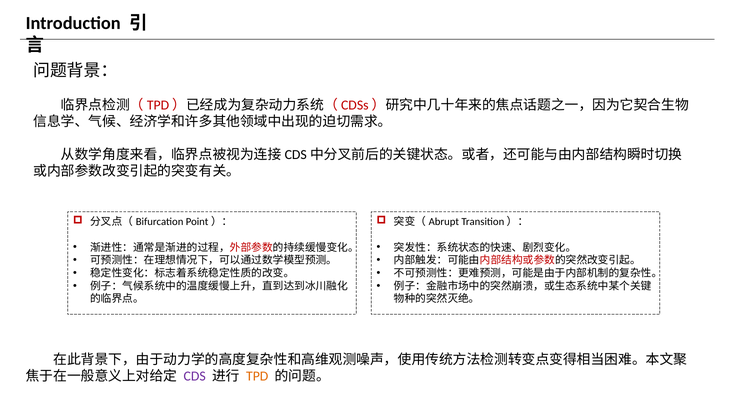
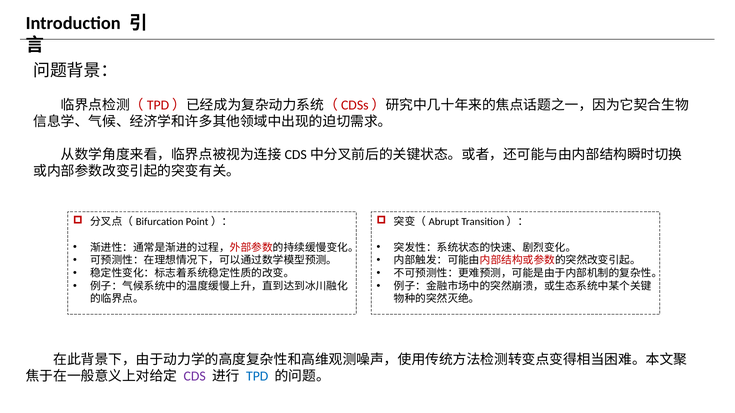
TPD colour: orange -> blue (257, 377)
